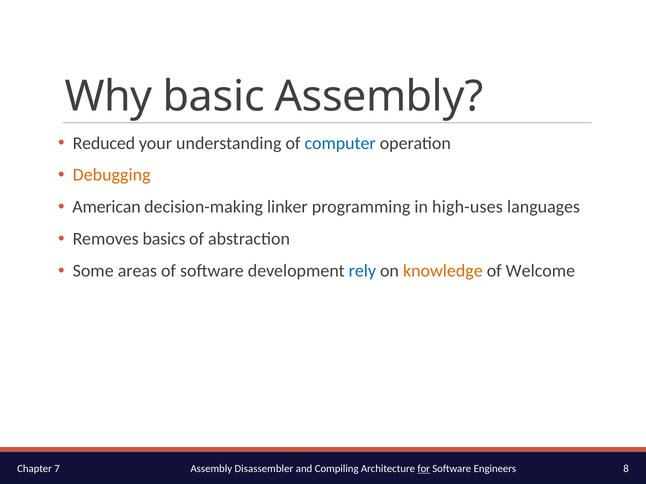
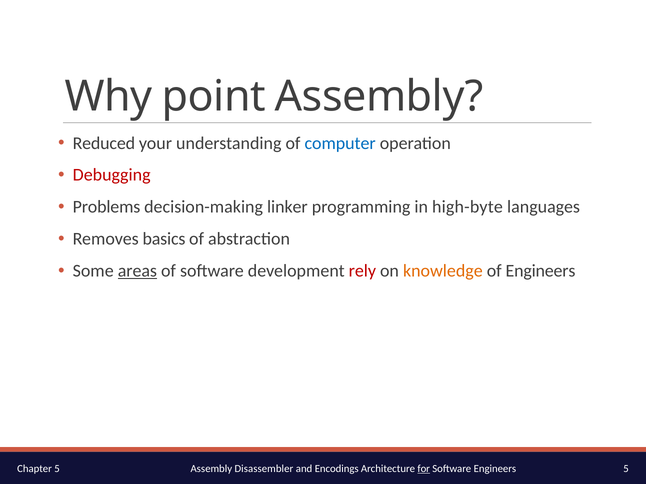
basic: basic -> point (214, 97)
Debugging colour: orange -> red (112, 175)
American: American -> Problems (107, 207)
high-uses: high-uses -> high-byte (467, 207)
areas underline: none -> present (137, 271)
rely colour: blue -> red (362, 271)
of Welcome: Welcome -> Engineers (541, 271)
Compiling: Compiling -> Encodings (337, 469)
Engineers 8: 8 -> 5 (626, 469)
Chapter 7: 7 -> 5 (57, 469)
